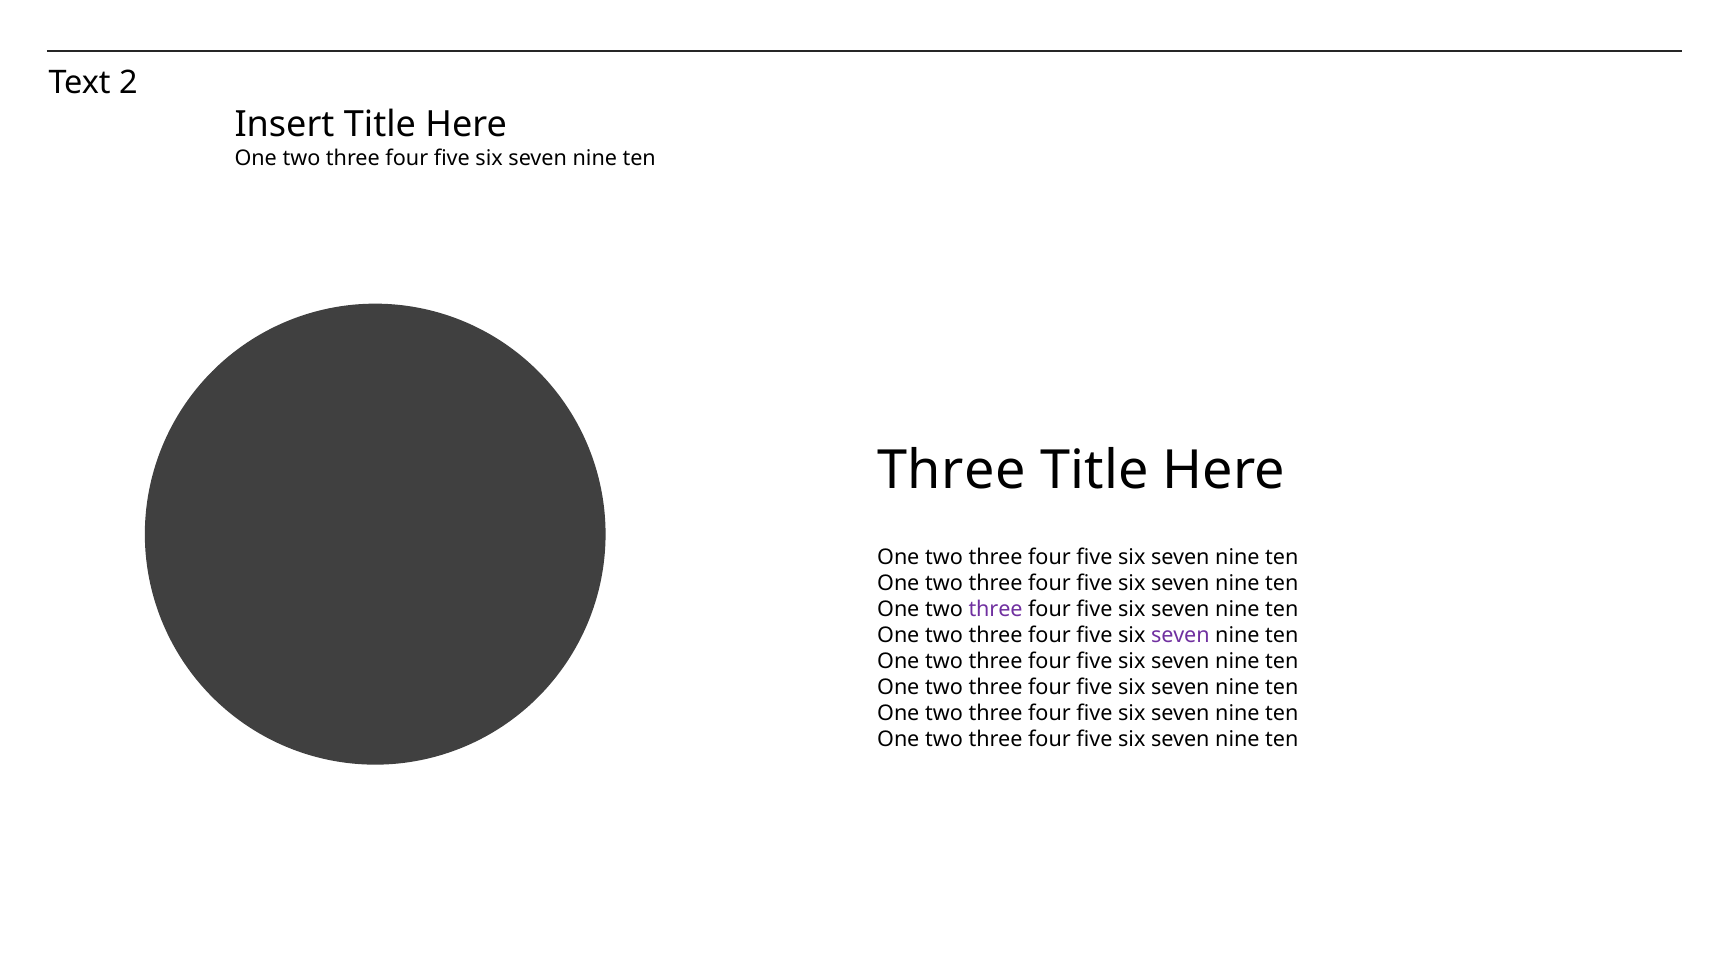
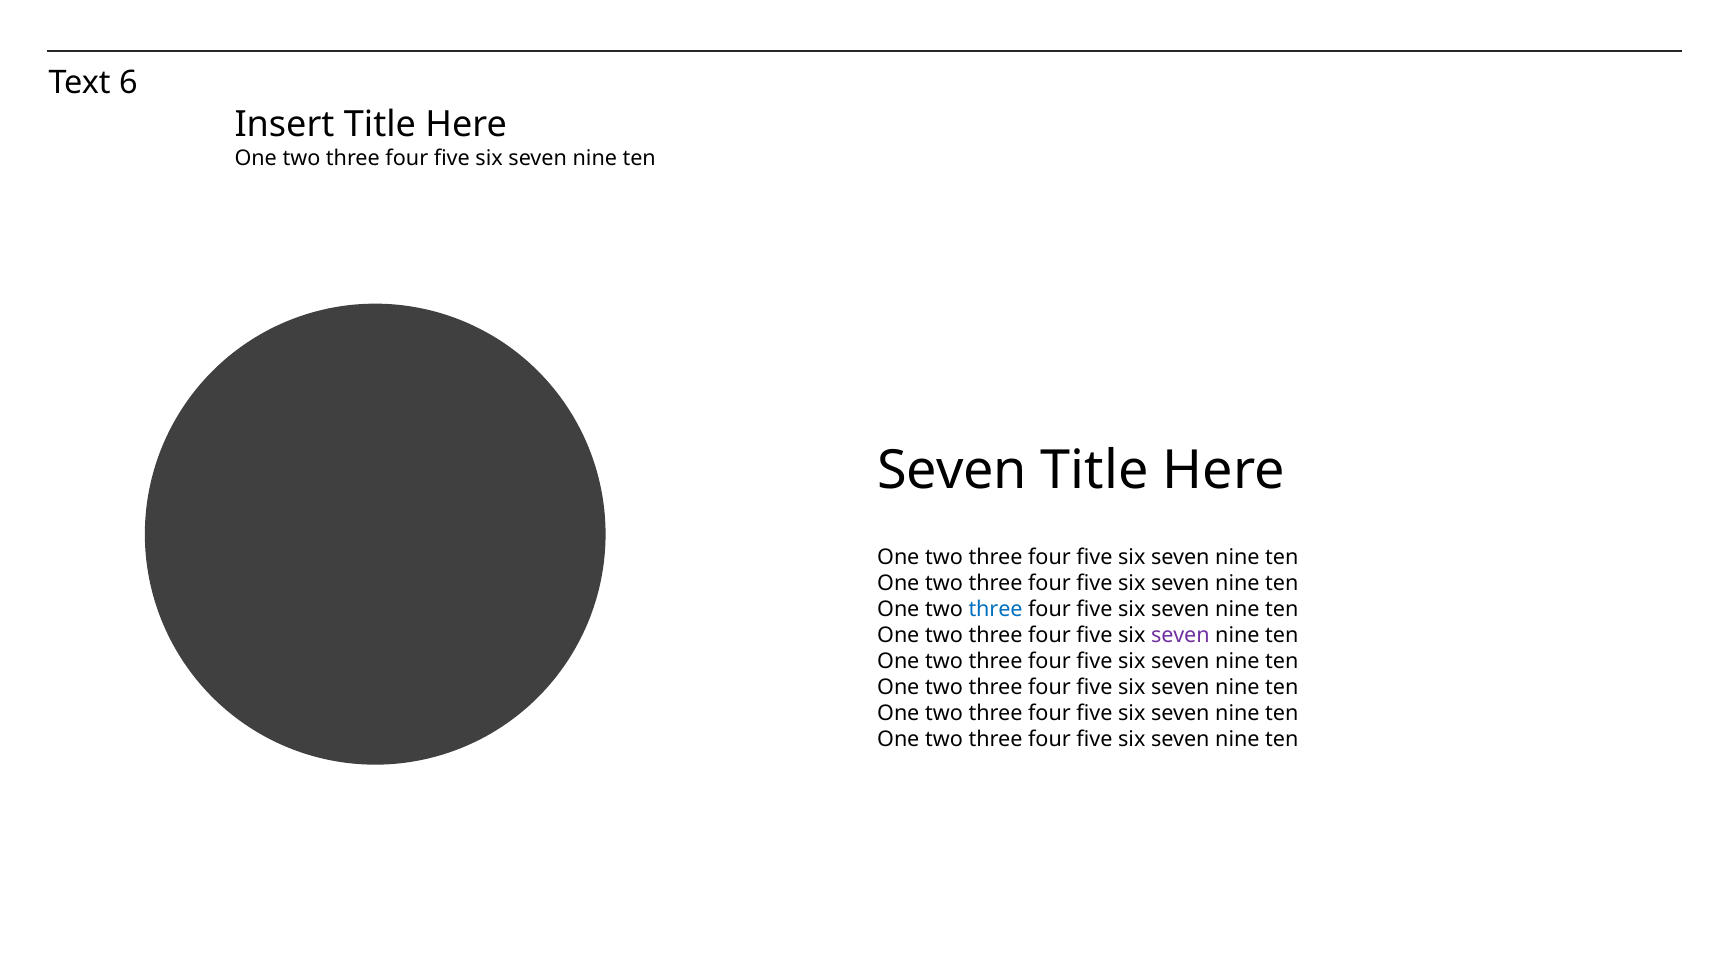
2: 2 -> 6 (128, 83)
Three: Three -> Seven (952, 471)
three colour: purple -> blue (996, 609)
